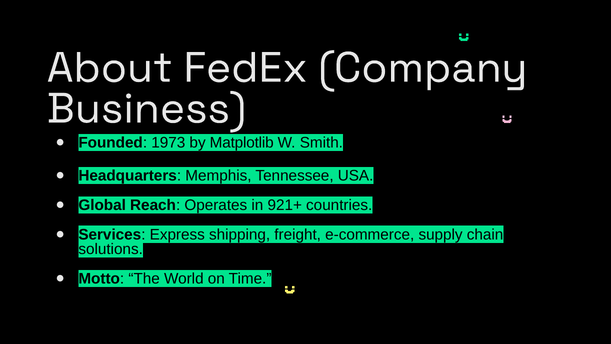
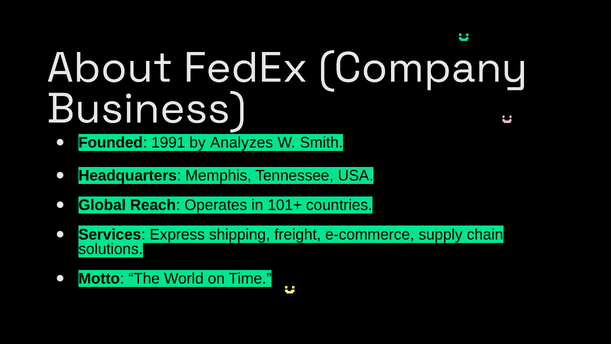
1973: 1973 -> 1991 (168, 143)
Matplotlib: Matplotlib -> Analyzes (242, 143)
921+: 921+ -> 101+ (285, 205)
